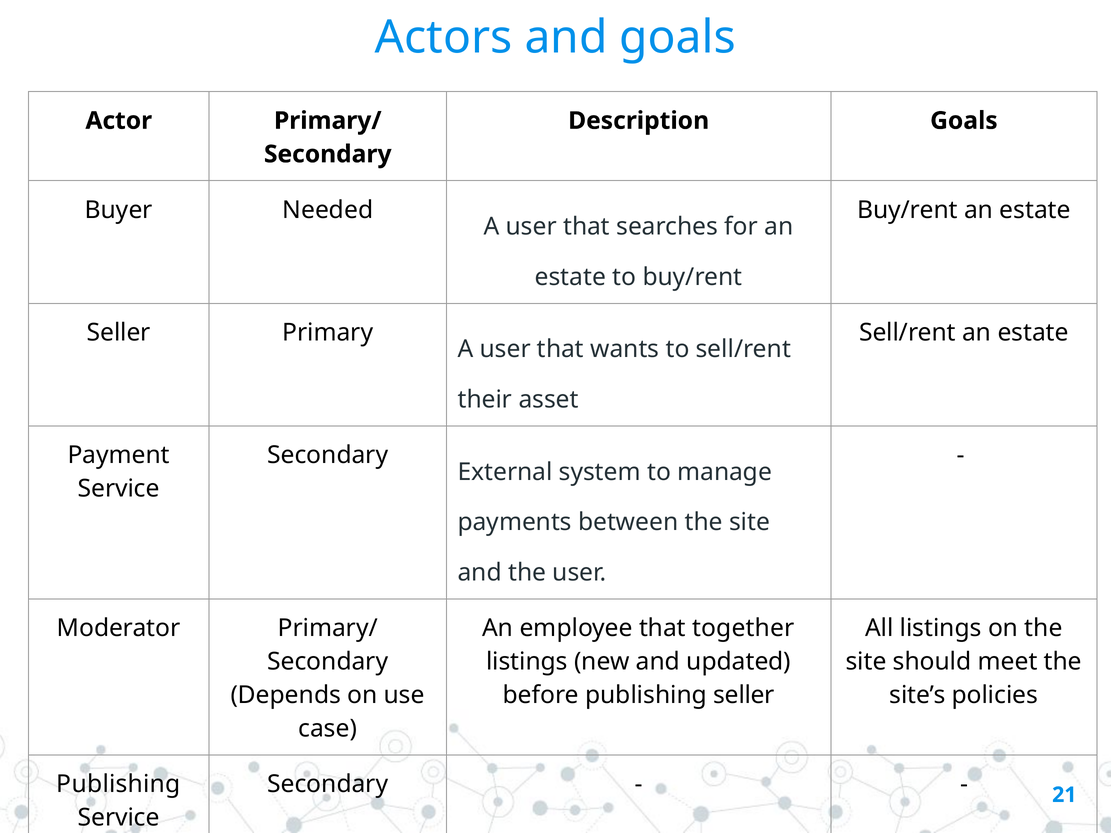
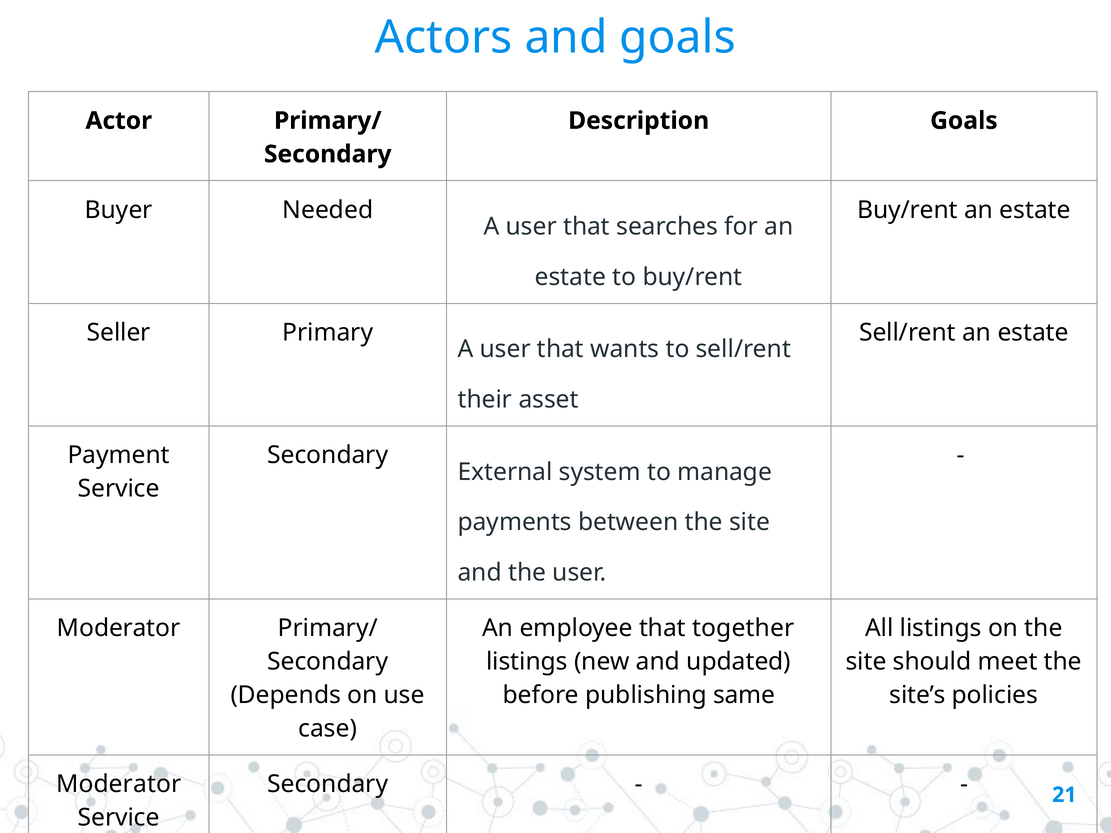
publishing seller: seller -> same (744, 695)
Publishing: Publishing -> Moderator (119, 784)
